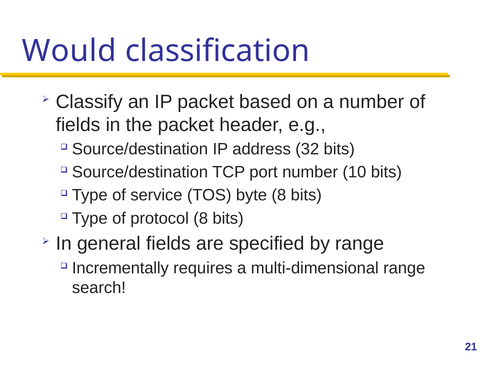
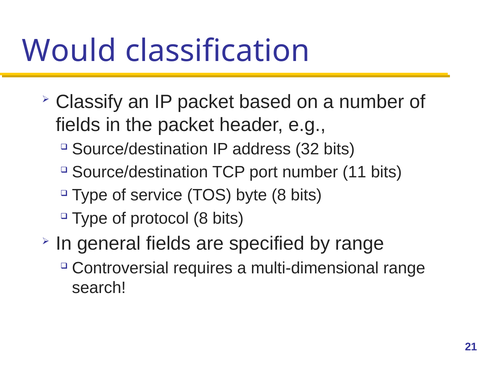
10: 10 -> 11 (354, 172)
Incrementally: Incrementally -> Controversial (120, 268)
